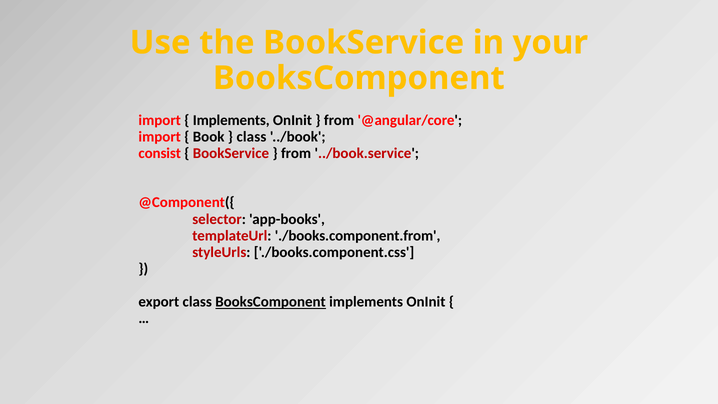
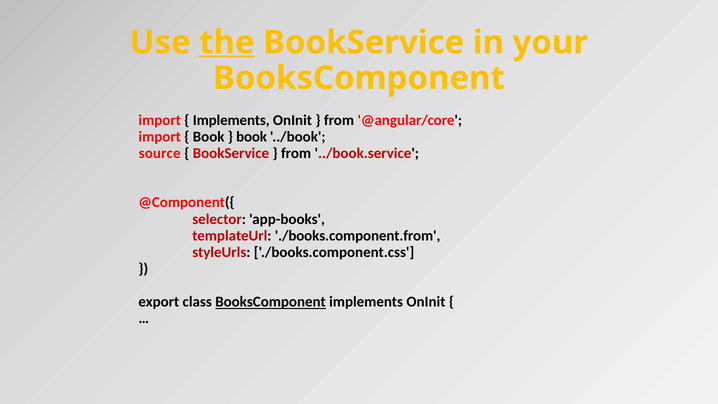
the underline: none -> present (227, 43)
class: class -> book (252, 137)
consist: consist -> source (160, 153)
